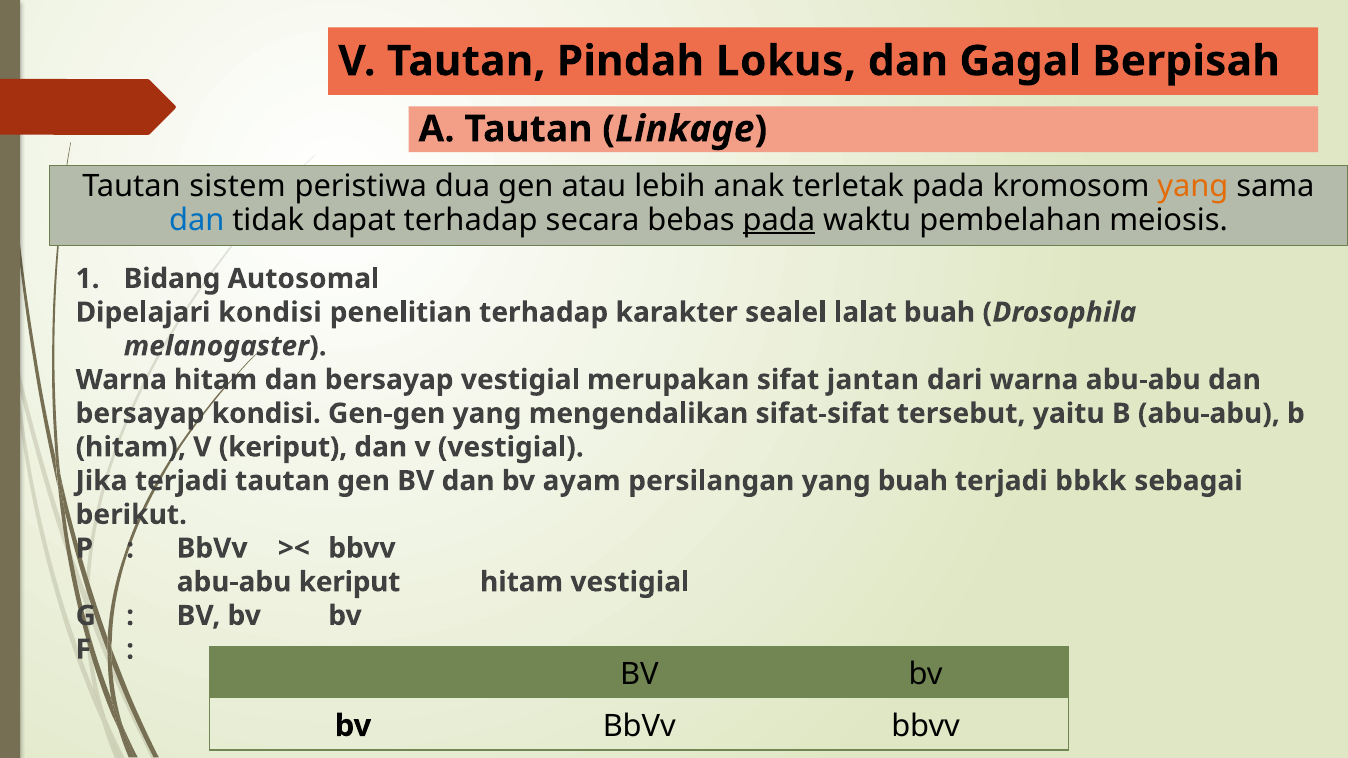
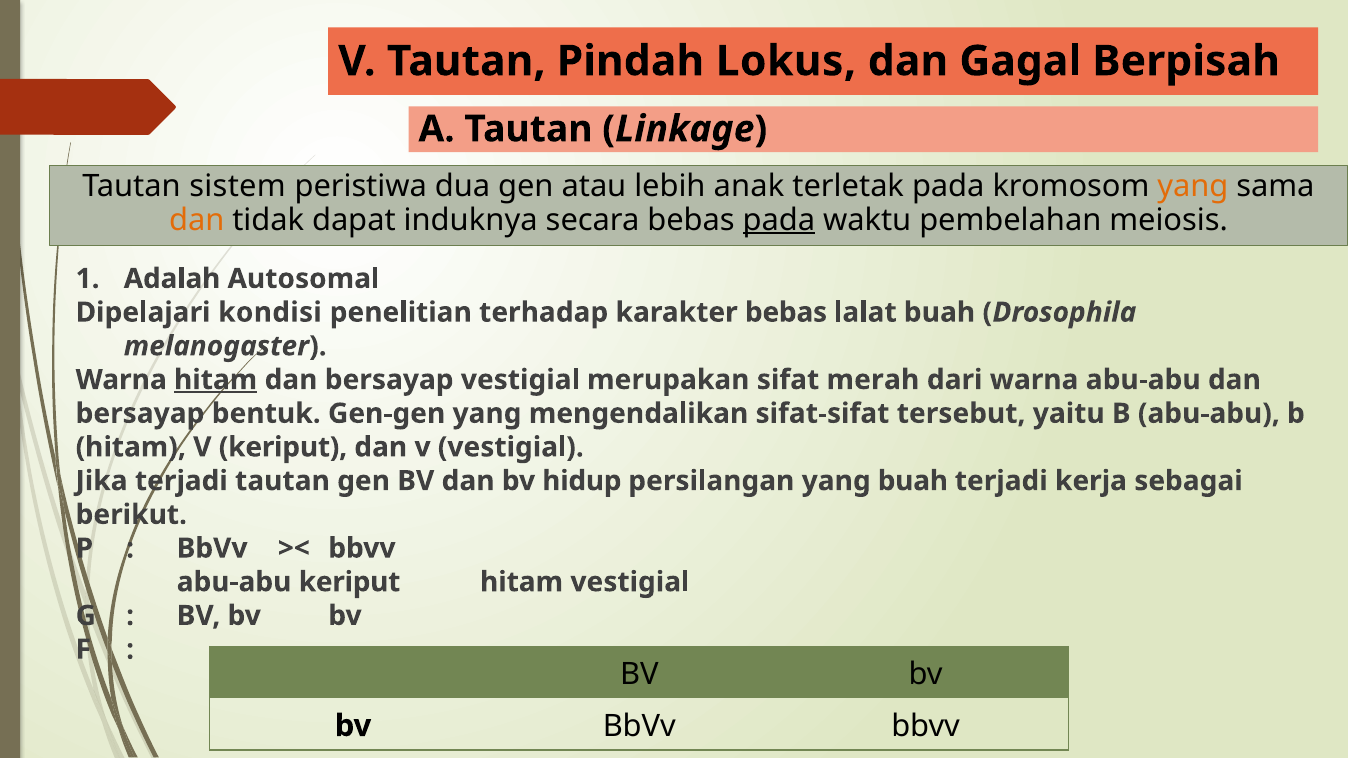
dan colour: blue -> orange (197, 220)
dapat terhadap: terhadap -> induknya (471, 220)
Bidang: Bidang -> Adalah (172, 279)
karakter sealel: sealel -> bebas (786, 312)
hitam underline: none -> present (216, 380)
jantan: jantan -> merah (873, 380)
bersayap kondisi: kondisi -> bentuk (266, 414)
ayam: ayam -> hidup (582, 481)
bbkk: bbkk -> kerja (1091, 481)
